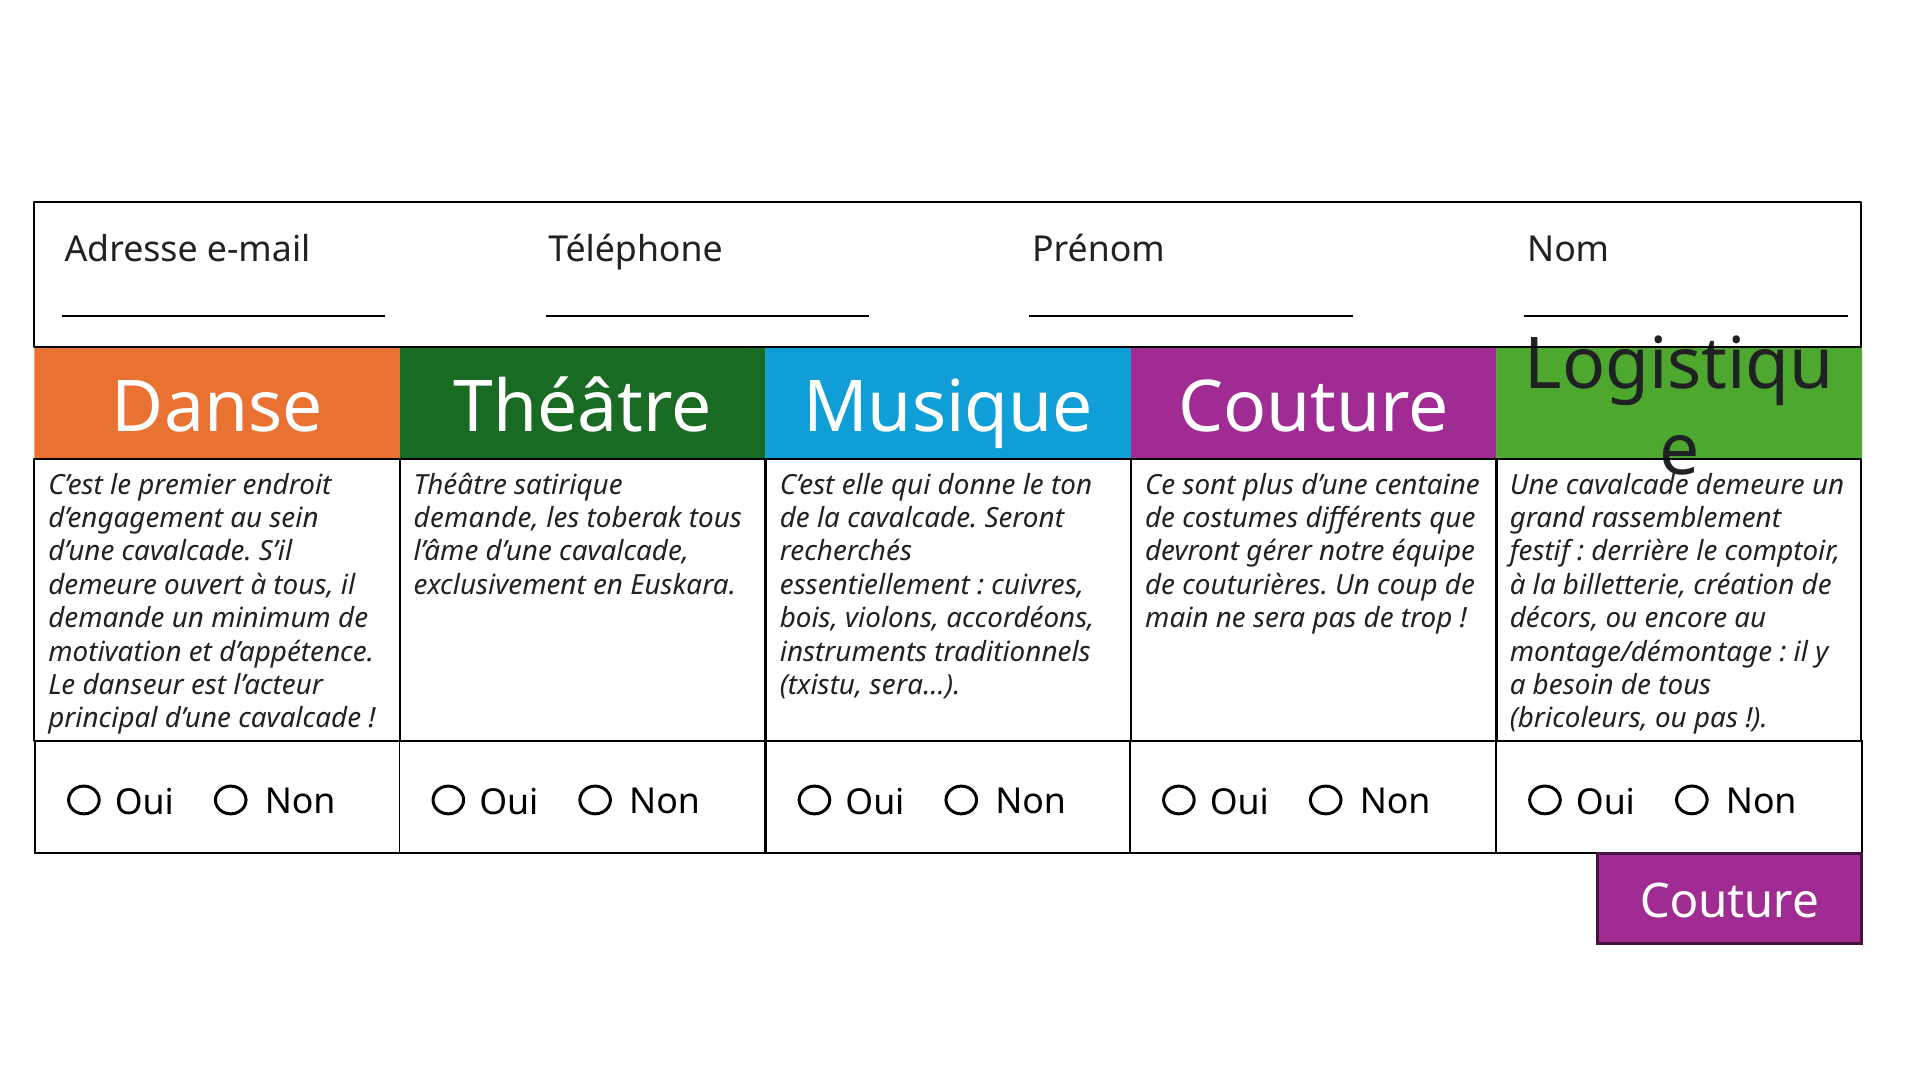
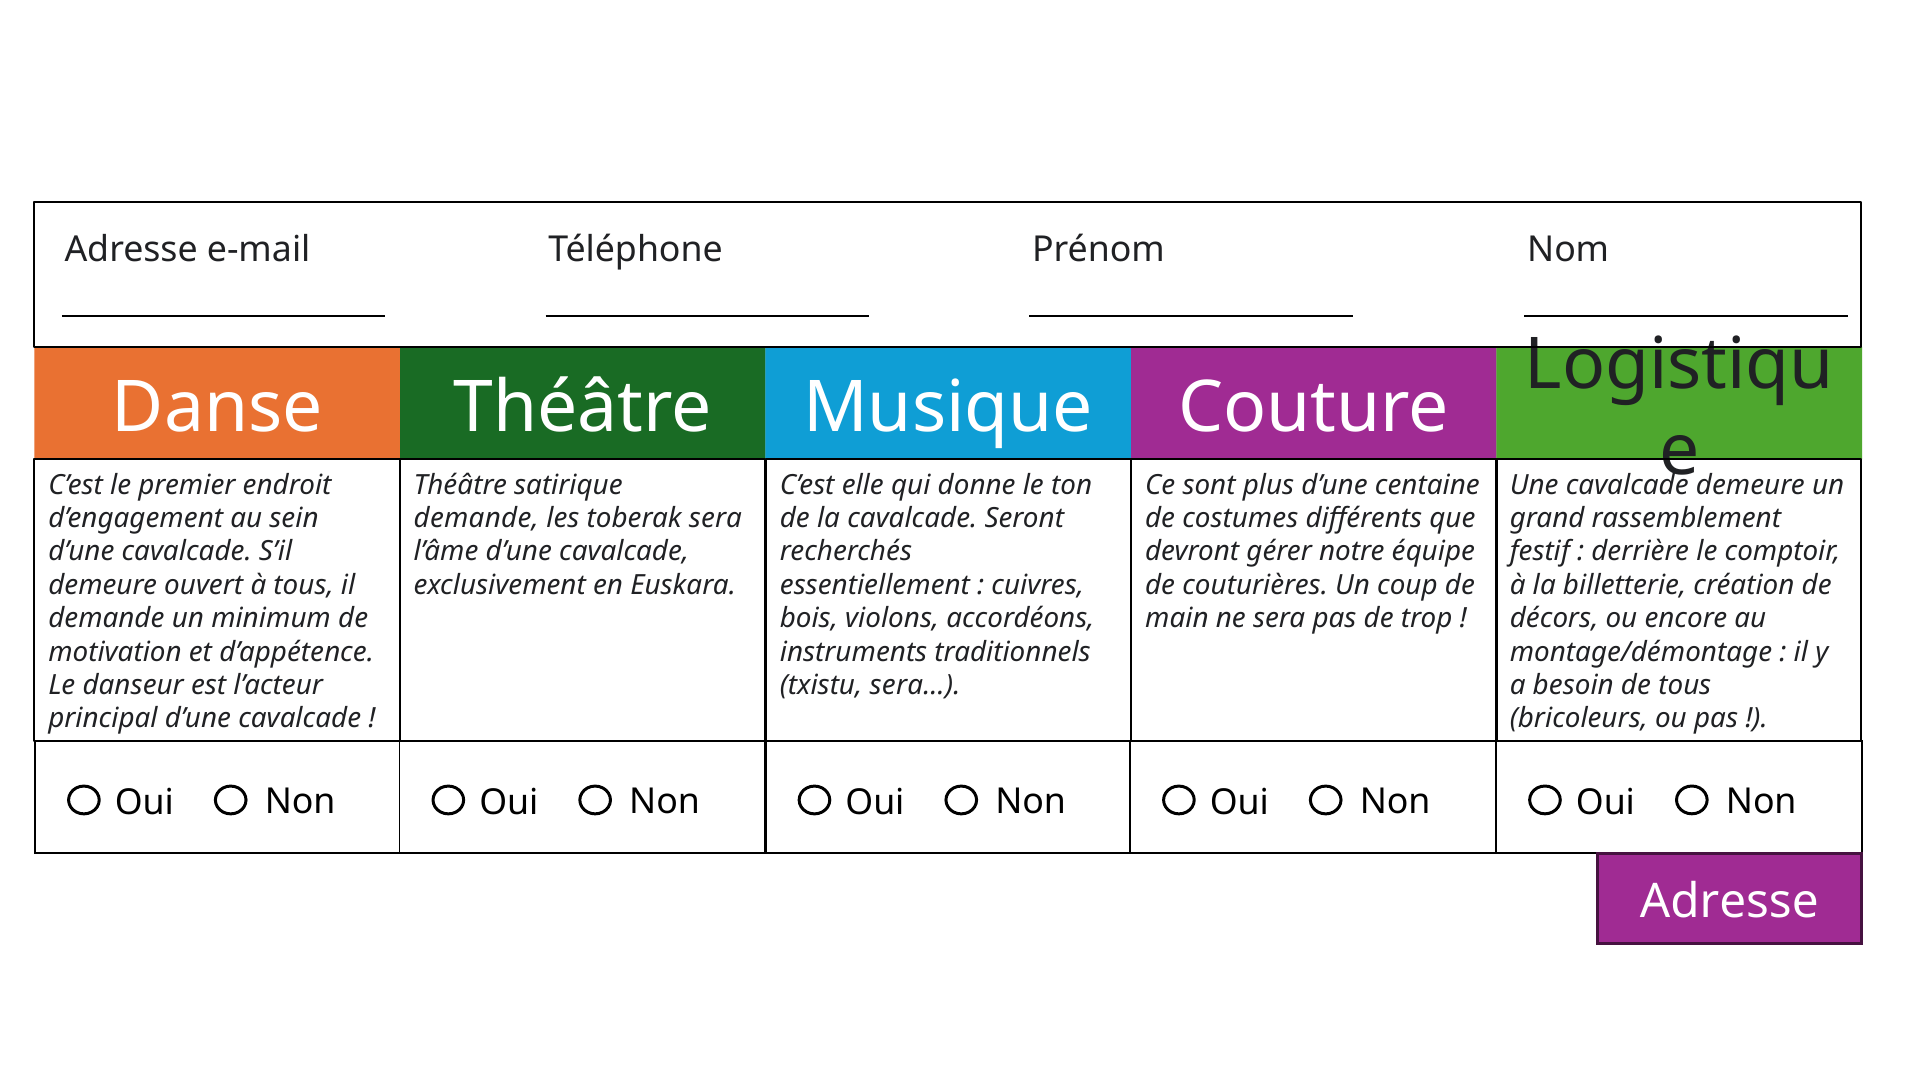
toberak tous: tous -> sera (715, 518)
Couture: Couture -> Adresse (1729, 901)
